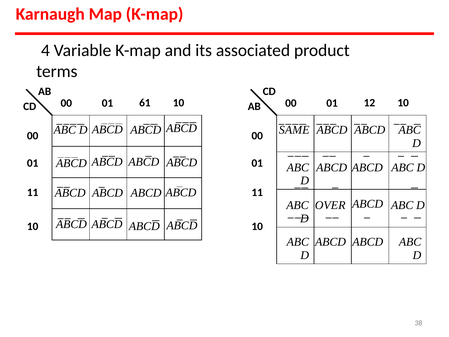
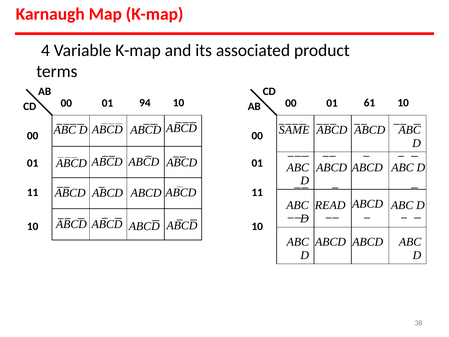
61: 61 -> 94 (145, 103)
12: 12 -> 61 (369, 103)
OVER: OVER -> READ (330, 205)
